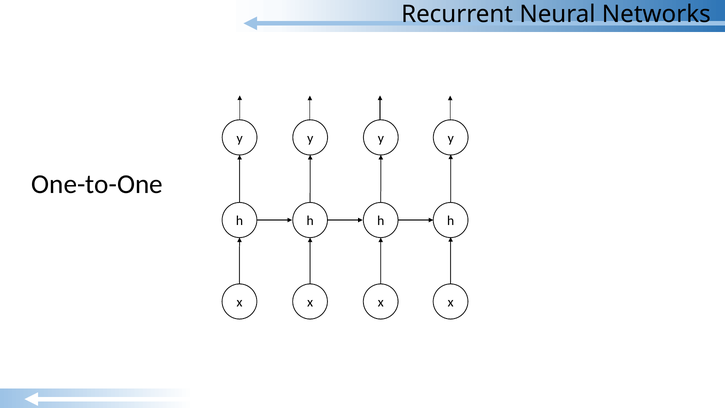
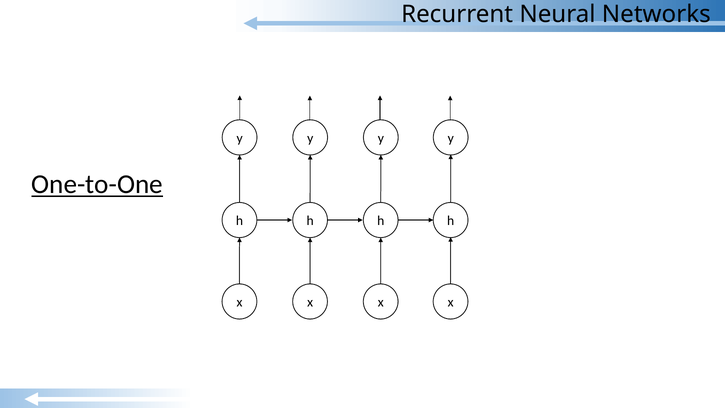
One-to-One underline: none -> present (97, 184)
